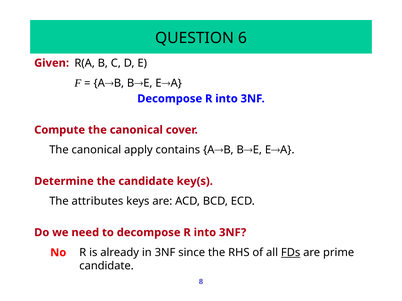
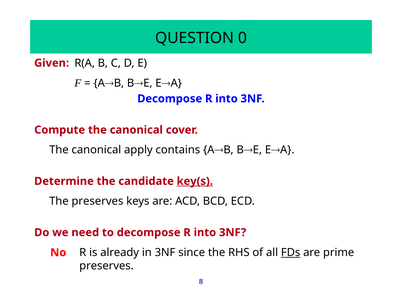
6: 6 -> 0 (242, 38)
key(s underline: none -> present (195, 181)
The attributes: attributes -> preserves (97, 202)
candidate: candidate -> preserves (106, 266)
